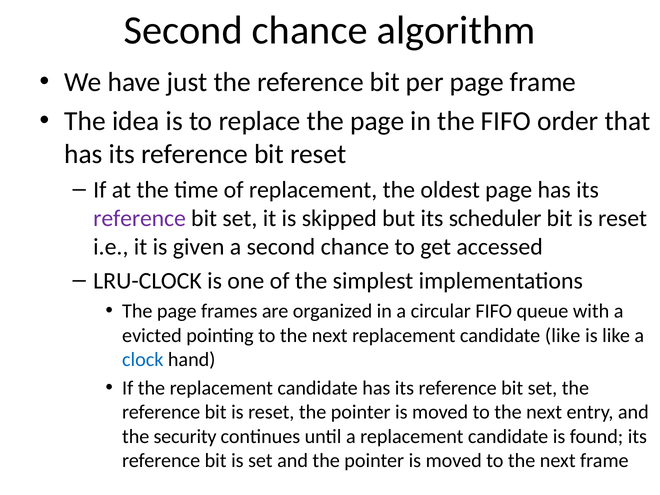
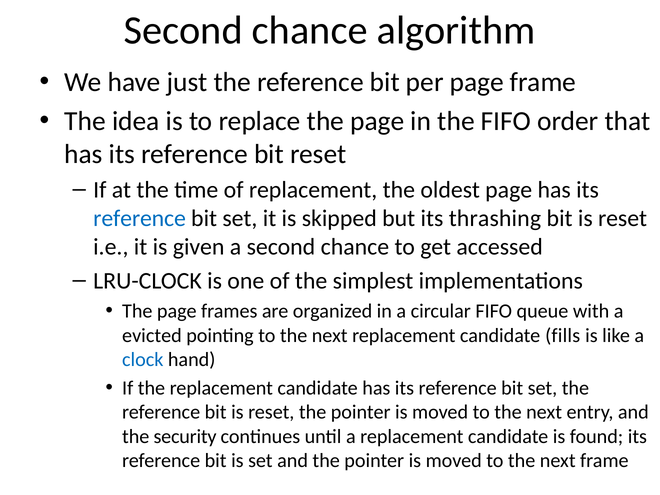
reference colour: purple -> blue (140, 218)
scheduler: scheduler -> thrashing (495, 218)
candidate like: like -> fills (563, 335)
